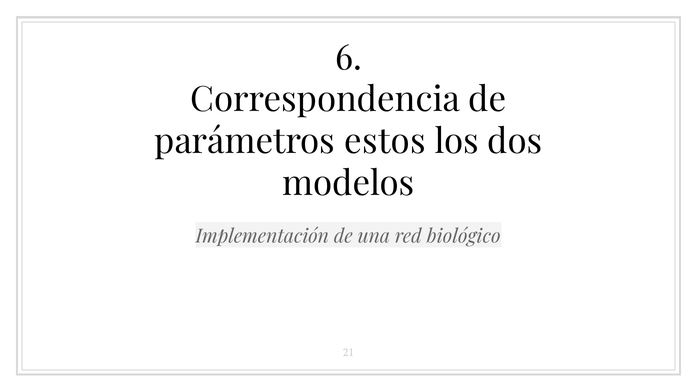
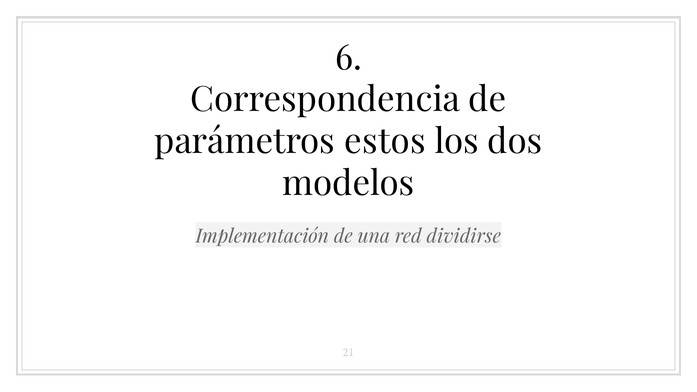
biológico: biológico -> dividirse (464, 236)
